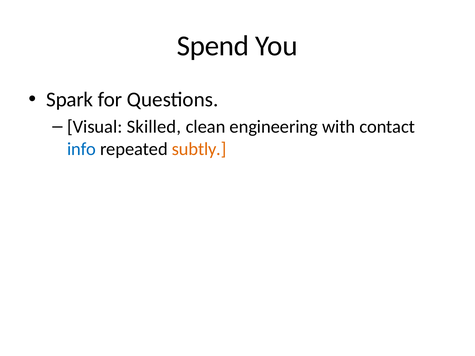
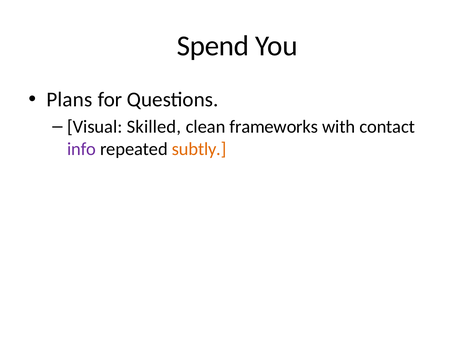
Spark: Spark -> Plans (70, 100)
engineering: engineering -> frameworks (274, 127)
info colour: blue -> purple (82, 149)
